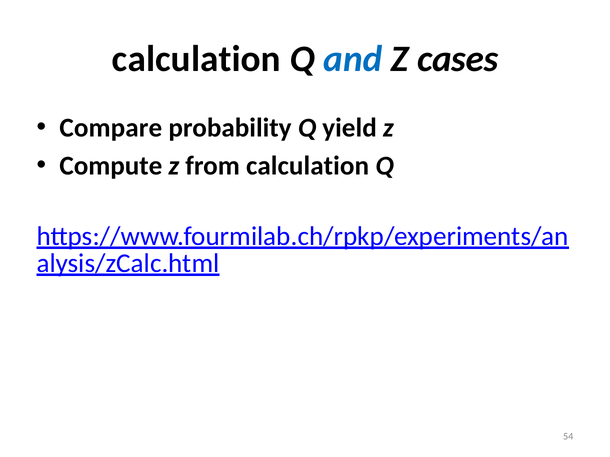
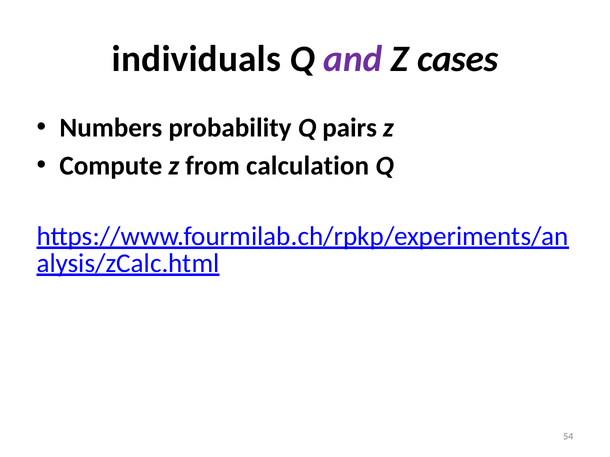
calculation: calculation -> individuals (196, 59)
and colour: blue -> purple (353, 59)
Compare: Compare -> Numbers (111, 128)
yield: yield -> pairs (350, 128)
